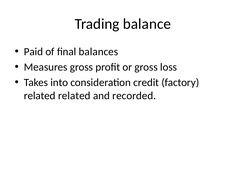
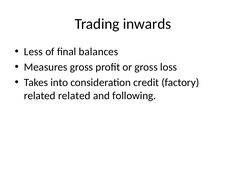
balance: balance -> inwards (147, 24)
Paid: Paid -> Less (33, 52)
recorded: recorded -> following (134, 95)
